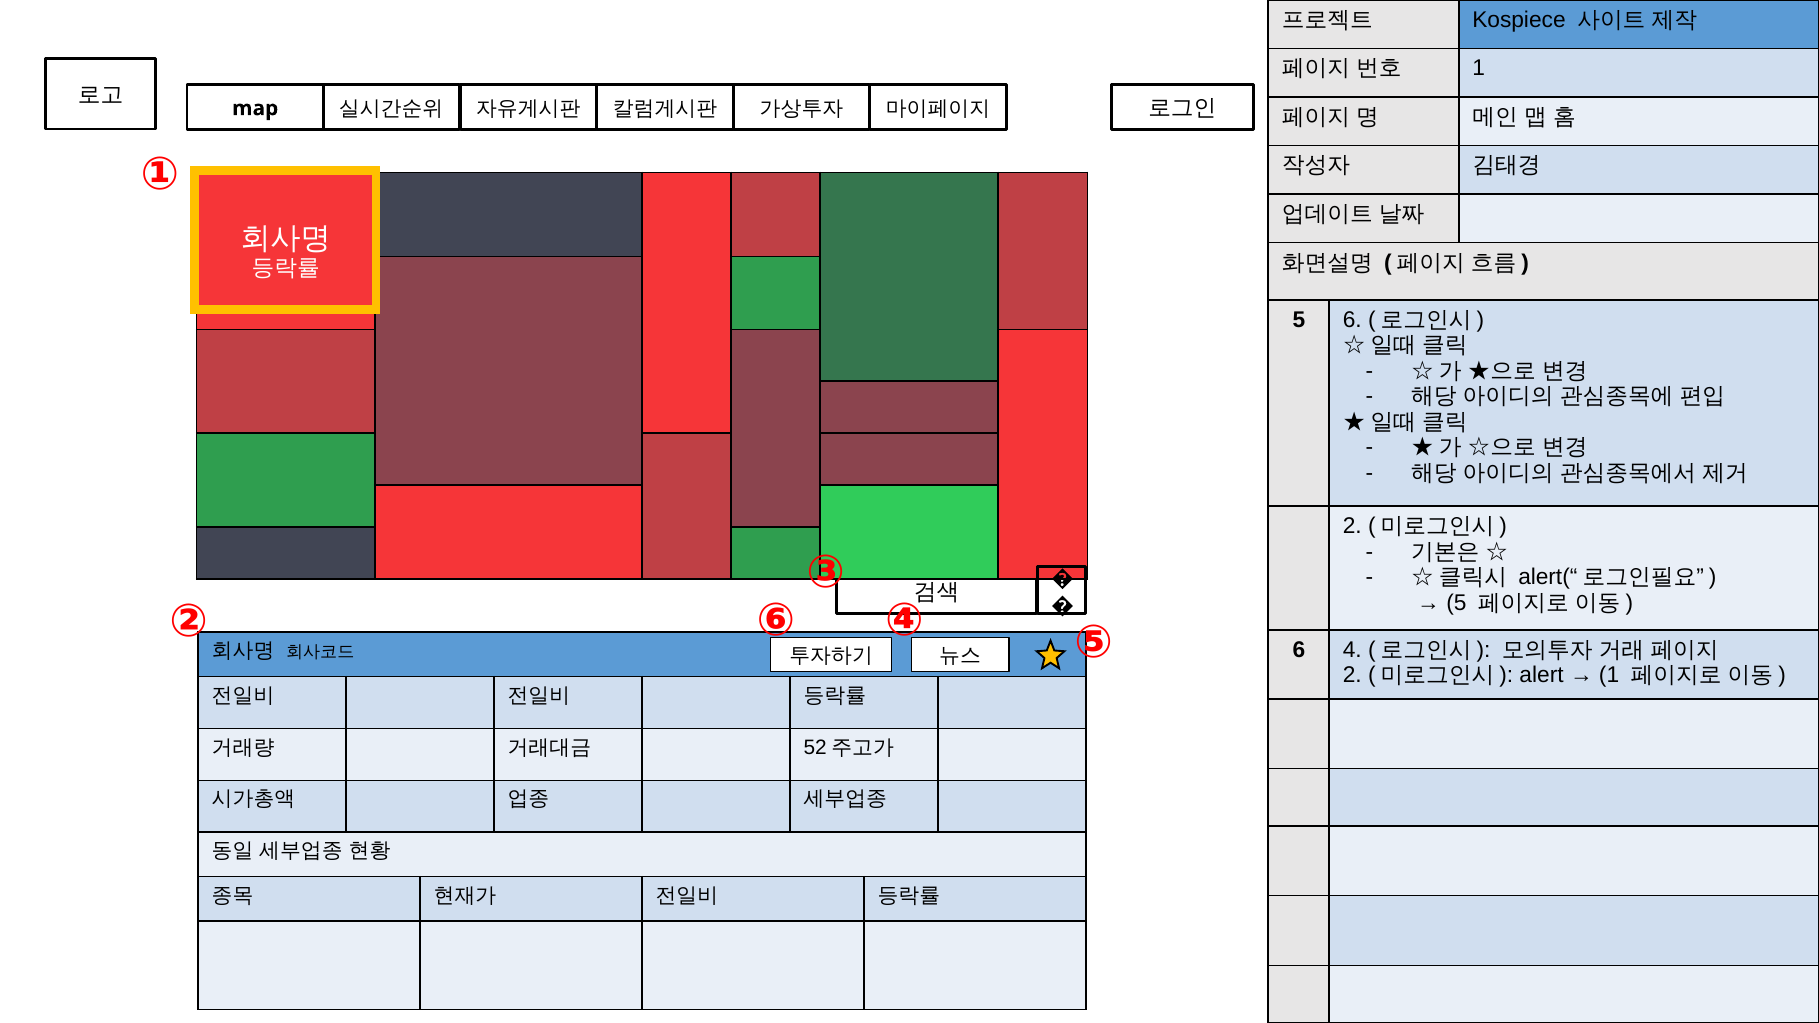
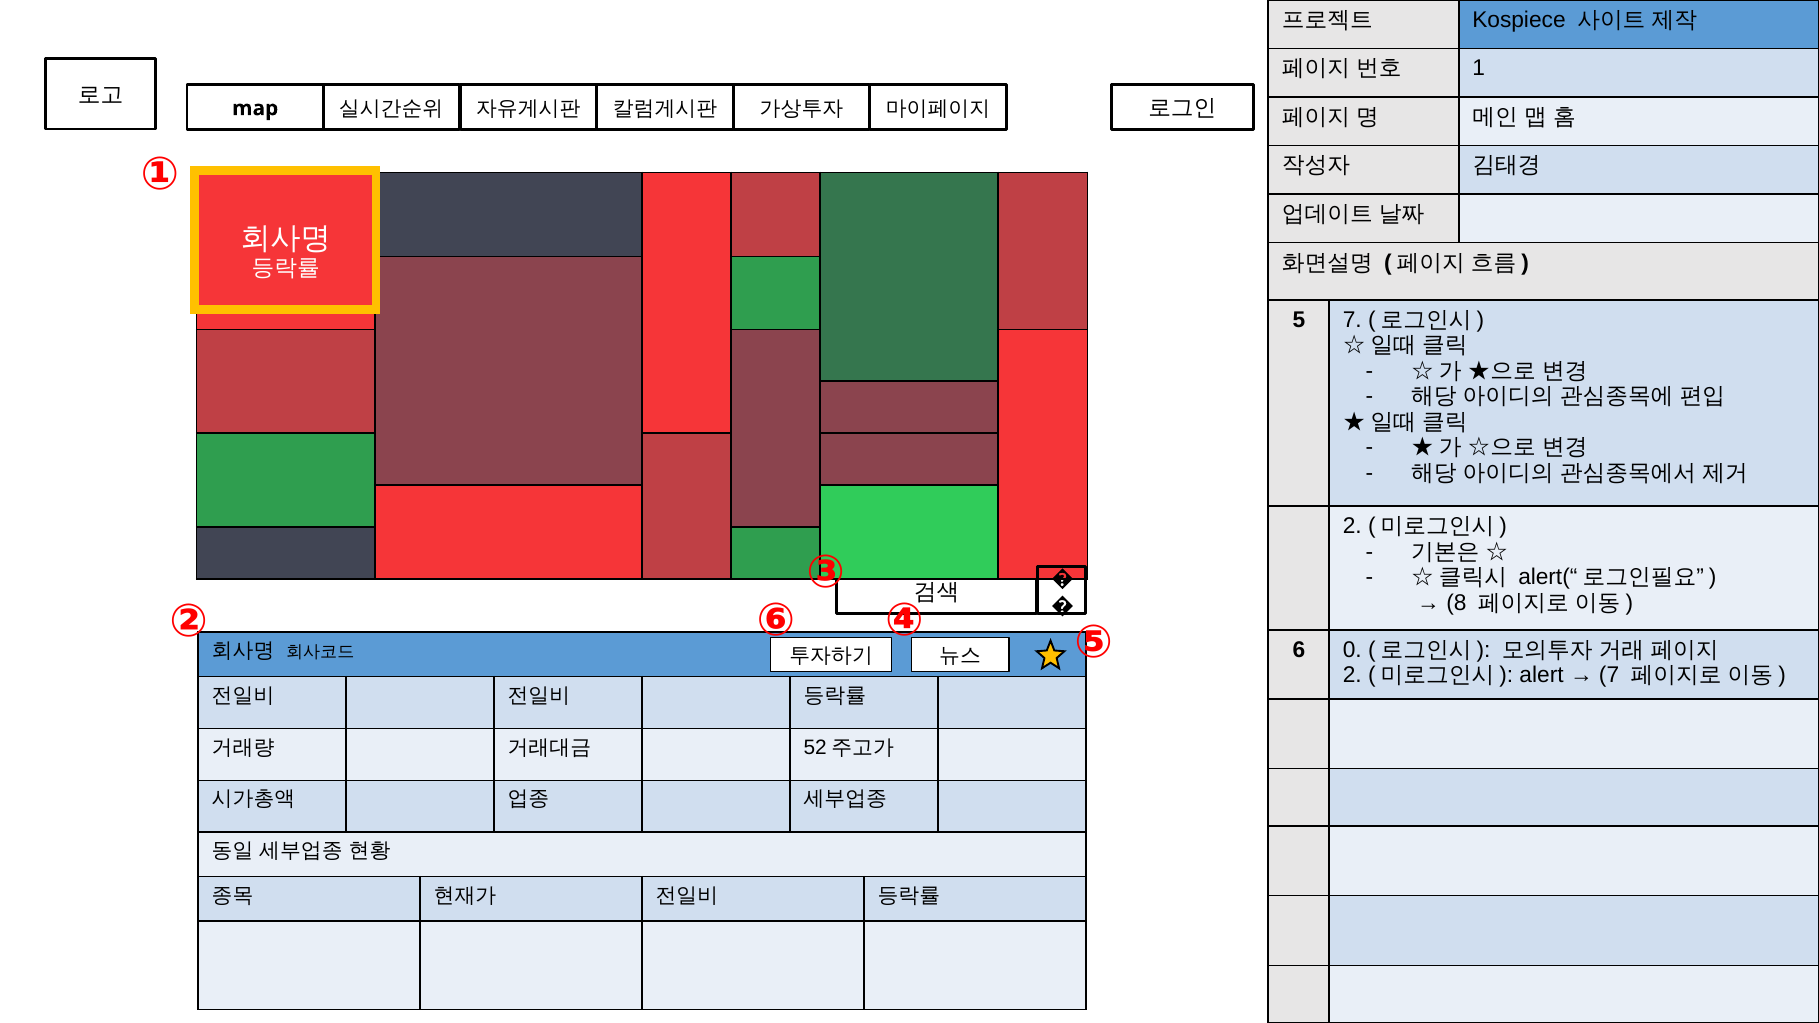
5 6: 6 -> 7 (1352, 320)
5: 5 -> 8 (1456, 603)
4: 4 -> 0 (1352, 650)
1: 1 -> 7 (1609, 676)
